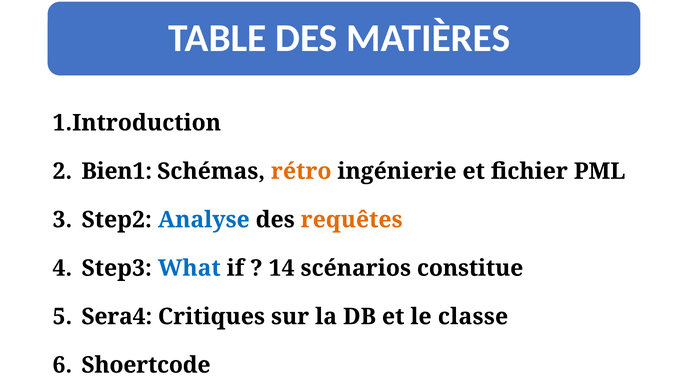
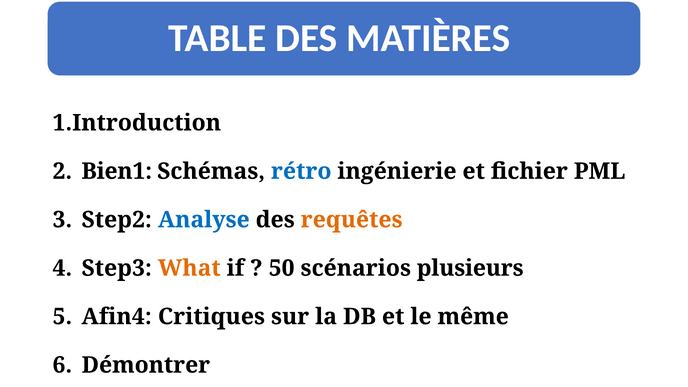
rétro colour: orange -> blue (301, 171)
What colour: blue -> orange (189, 268)
14: 14 -> 50 (282, 268)
constitue: constitue -> plusieurs (470, 268)
Sera4: Sera4 -> Afin4 (117, 317)
classe: classe -> même (473, 317)
Shoertcode: Shoertcode -> Démontrer (146, 365)
